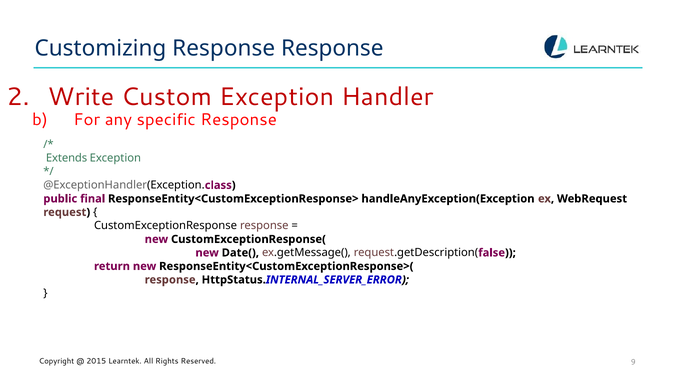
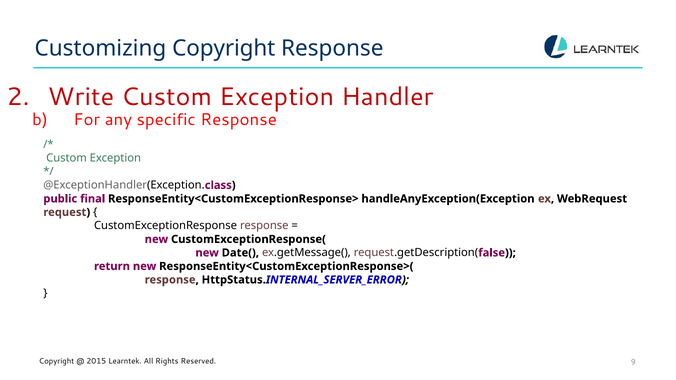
Customizing Response: Response -> Copyright (224, 49)
Extends: Extends -> Custom (67, 158)
